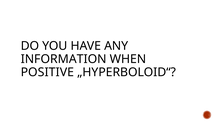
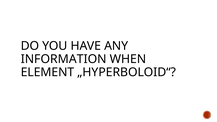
POSITIVE: POSITIVE -> ELEMENT (47, 72)
